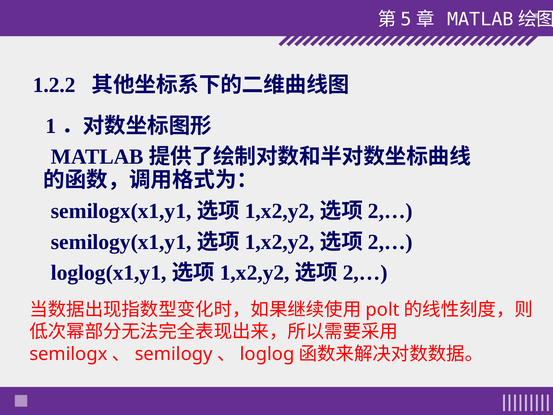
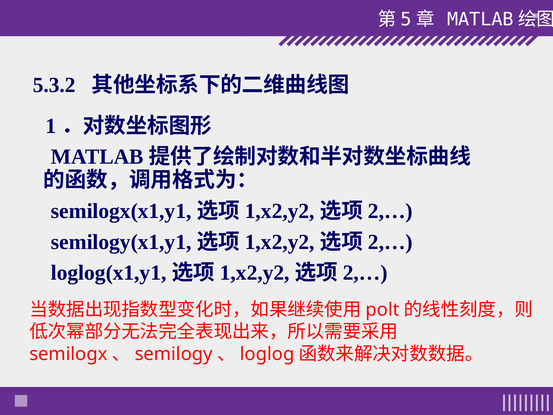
1.2.2: 1.2.2 -> 5.3.2 (54, 85)
